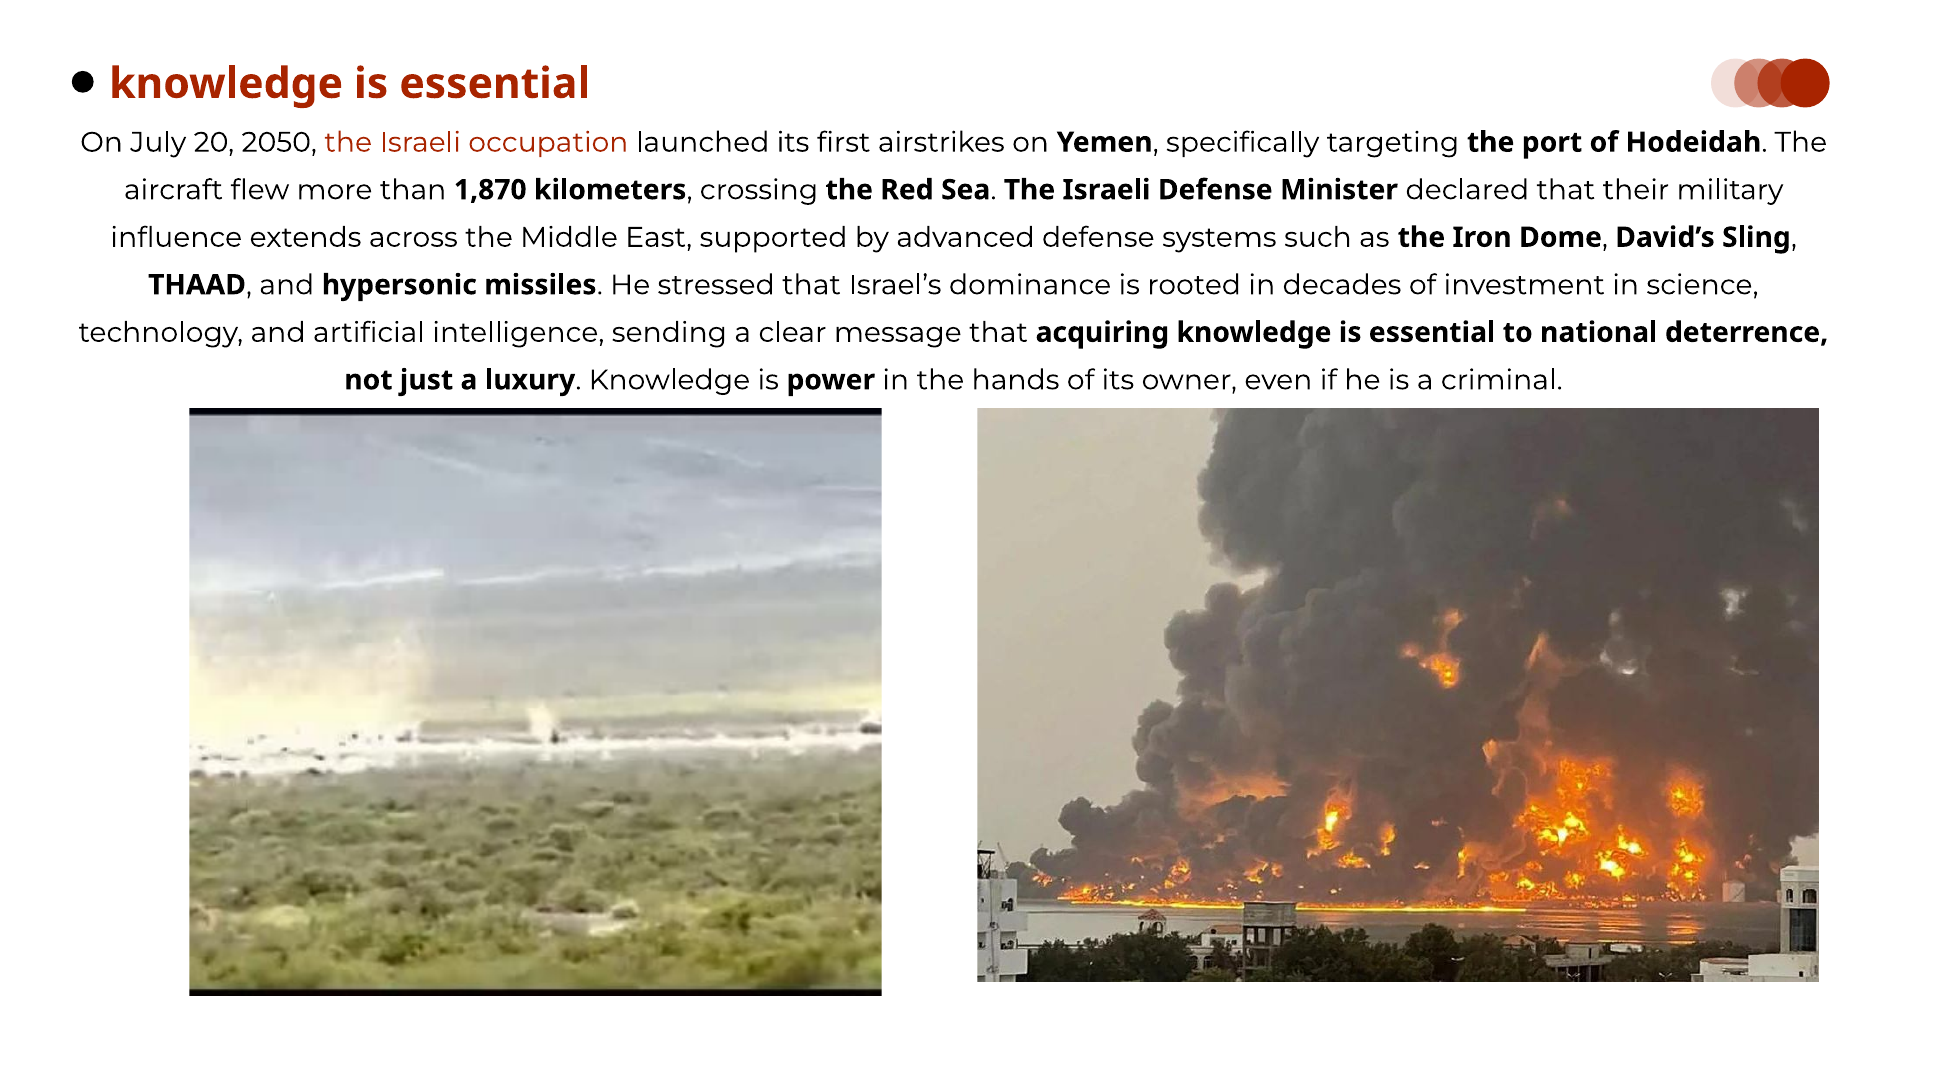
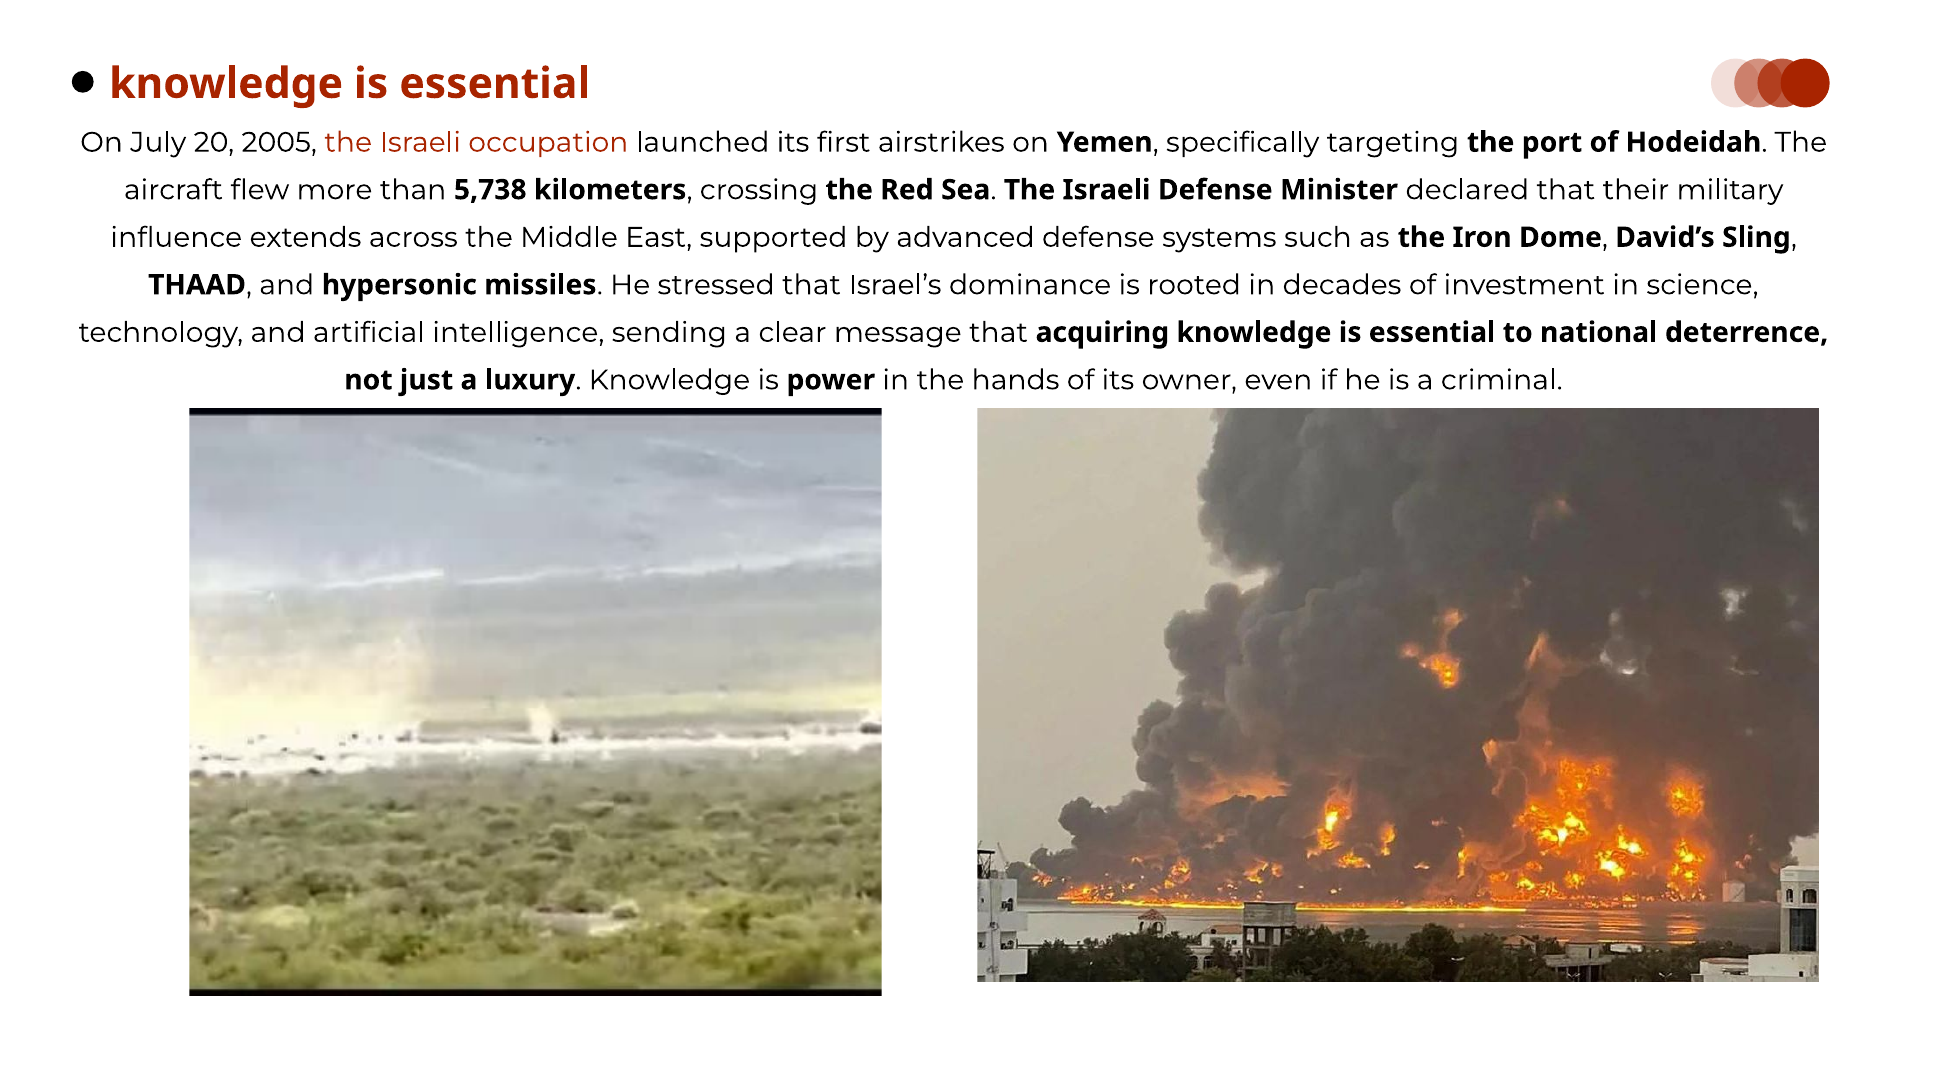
2050: 2050 -> 2005 (279, 142)
1,870: 1,870 -> 5,738 (490, 190)
